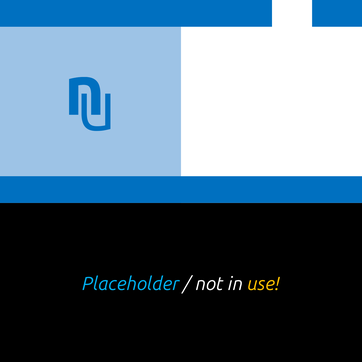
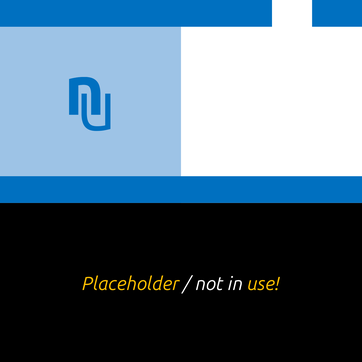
Placeholder colour: light blue -> yellow (131, 284)
